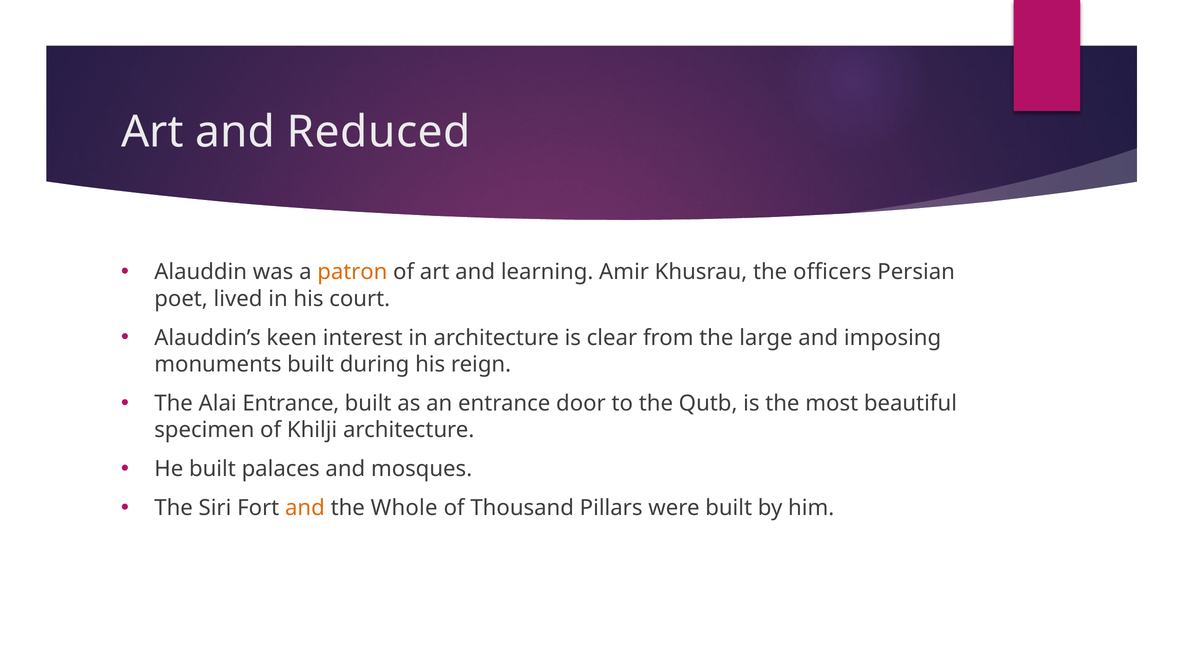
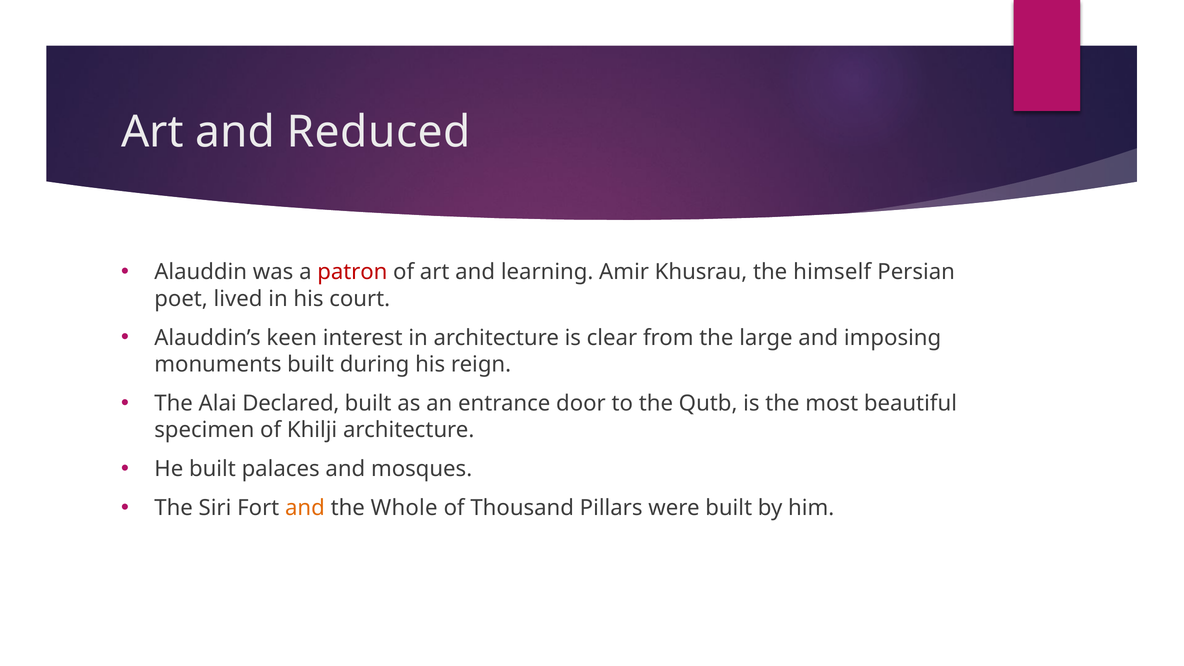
patron colour: orange -> red (352, 272)
officers: officers -> himself (832, 272)
Alai Entrance: Entrance -> Declared (291, 403)
